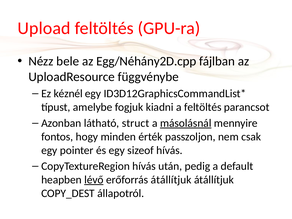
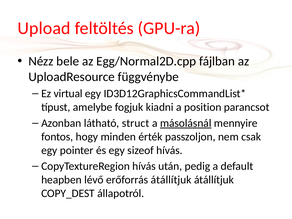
Egg/Néhány2D.cpp: Egg/Néhány2D.cpp -> Egg/Normal2D.cpp (146, 61)
kéznél: kéznél -> virtual (68, 94)
a feltöltés: feltöltés -> position (203, 107)
lévő underline: present -> none (94, 180)
